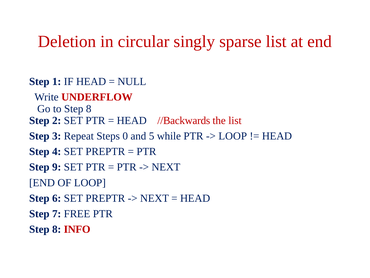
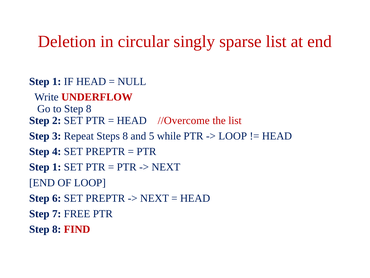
//Backwards: //Backwards -> //Overcome (184, 120)
Steps 0: 0 -> 8 (125, 136)
9: 9 -> 1 (57, 167)
INFO: INFO -> FIND (77, 229)
